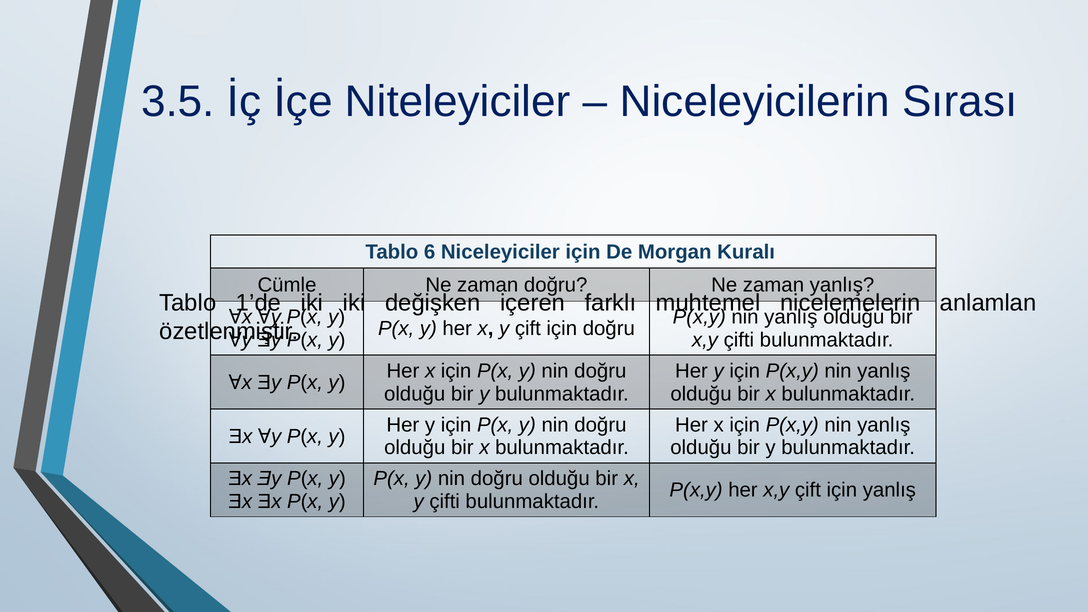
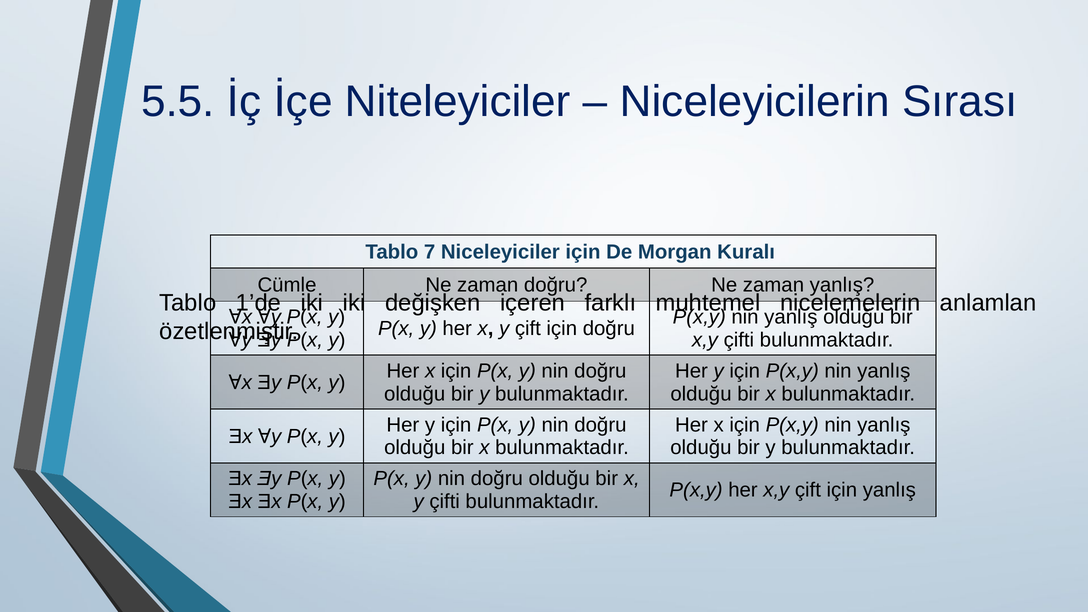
3.5: 3.5 -> 5.5 (178, 102)
6: 6 -> 7 (430, 252)
